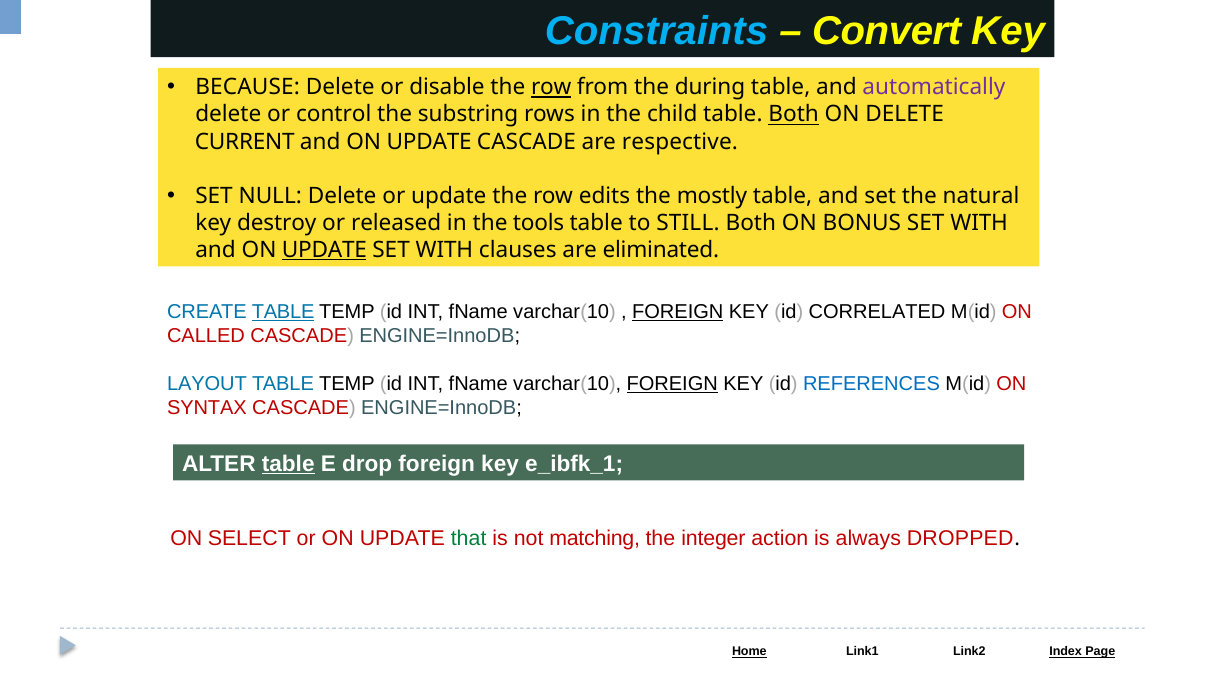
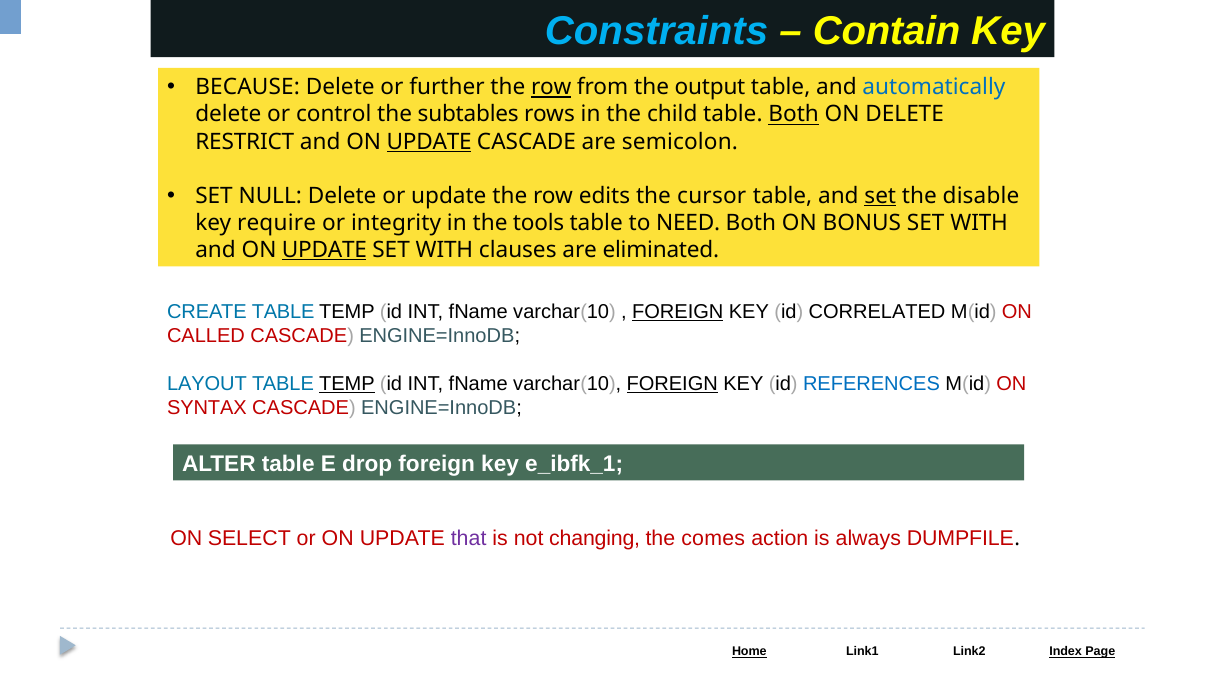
Convert: Convert -> Contain (887, 31)
disable: disable -> further (447, 87)
during: during -> output (710, 87)
automatically colour: purple -> blue (934, 87)
substring: substring -> subtables (468, 114)
CURRENT: CURRENT -> RESTRICT (245, 142)
UPDATE underline: none -> present (429, 142)
respective: respective -> semicolon (680, 142)
mostly: mostly -> cursor (712, 196)
set underline: none -> present (880, 196)
natural: natural -> disable (981, 196)
destroy: destroy -> require (277, 223)
released: released -> integrity (396, 223)
STILL: STILL -> NEED (688, 223)
TABLE underline: present -> none (283, 312)
TEMP underline: none -> present (347, 384)
table underline: present -> none (288, 464)
that colour: green -> purple (469, 538)
matching: matching -> changing (595, 538)
integer: integer -> comes (713, 538)
DROPPED: DROPPED -> DUMPFILE (960, 538)
